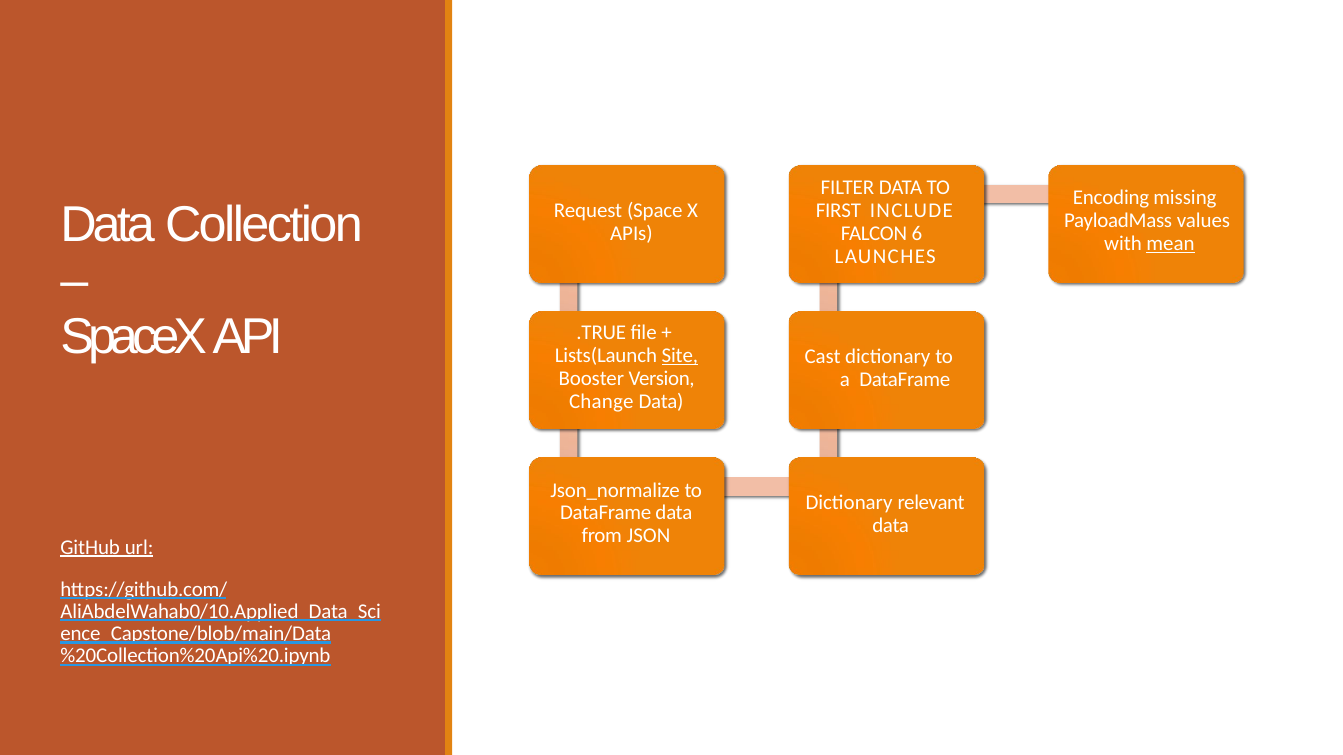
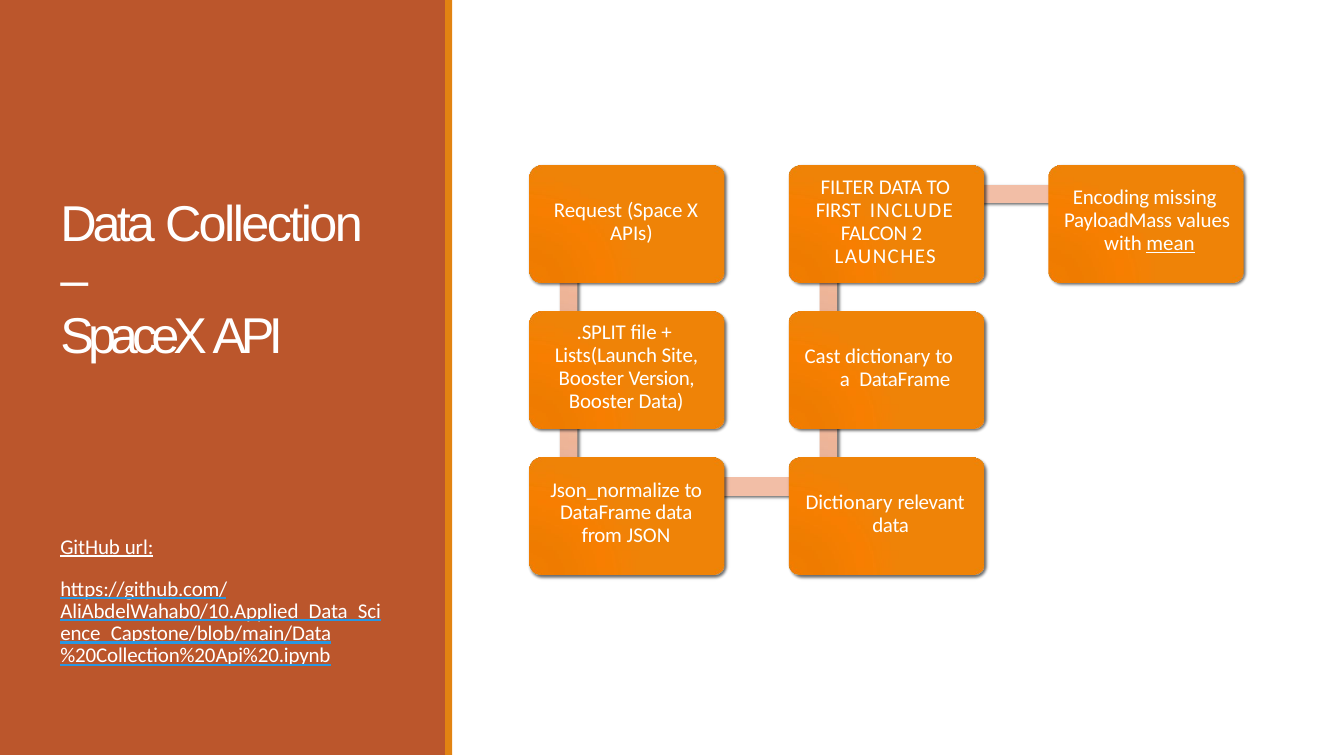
6: 6 -> 2 (917, 234)
.TRUE: .TRUE -> .SPLIT (601, 333)
Site underline: present -> none (680, 356)
Change: Change -> Booster (601, 402)
